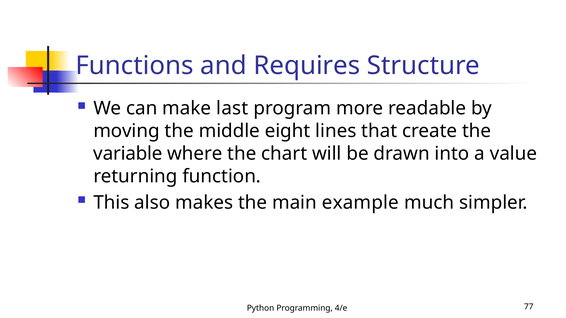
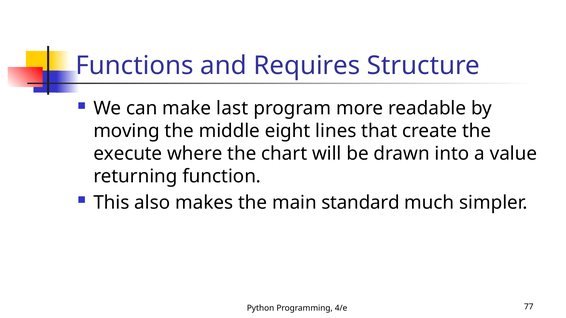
variable: variable -> execute (128, 154)
example: example -> standard (361, 203)
